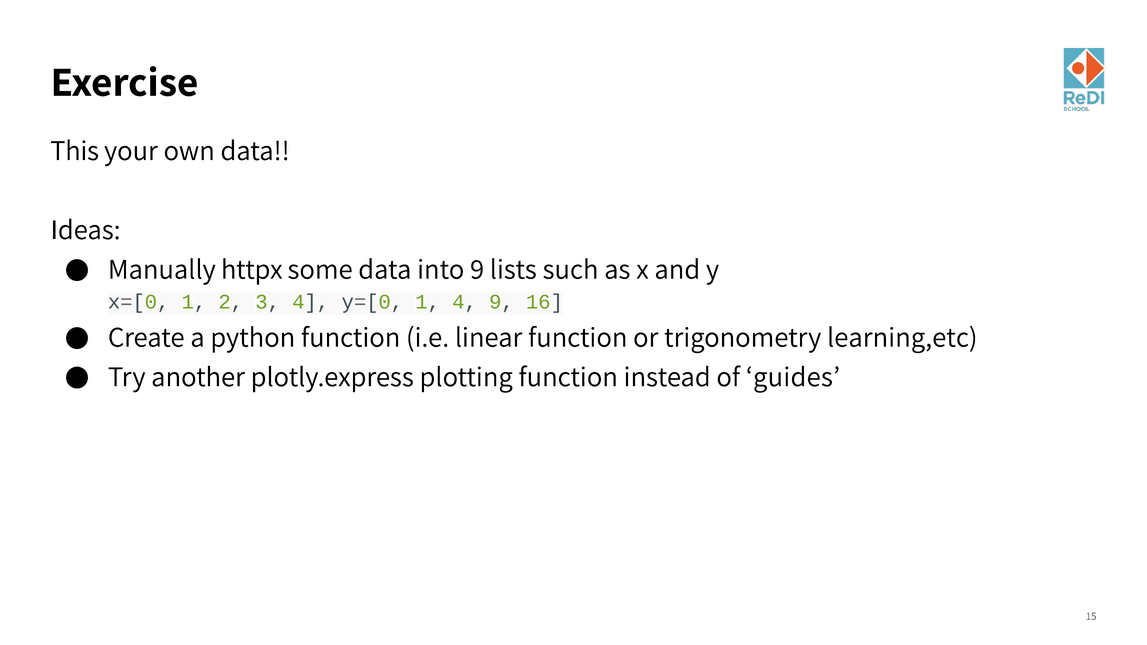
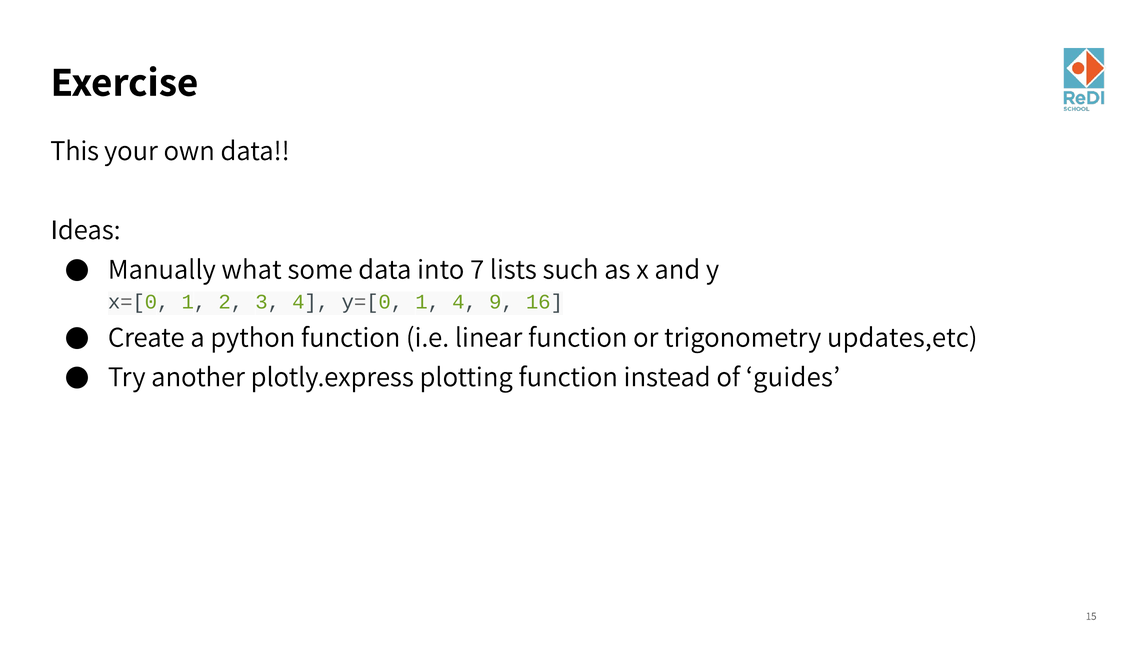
httpx: httpx -> what (252, 269)
into 9: 9 -> 7 (477, 269)
learning,etc: learning,etc -> updates,etc (902, 337)
